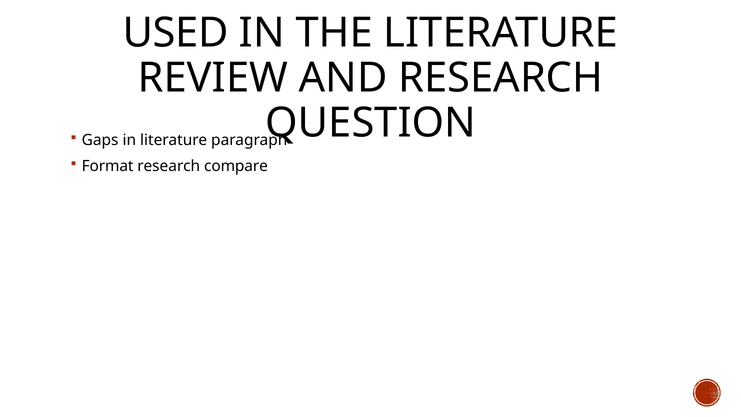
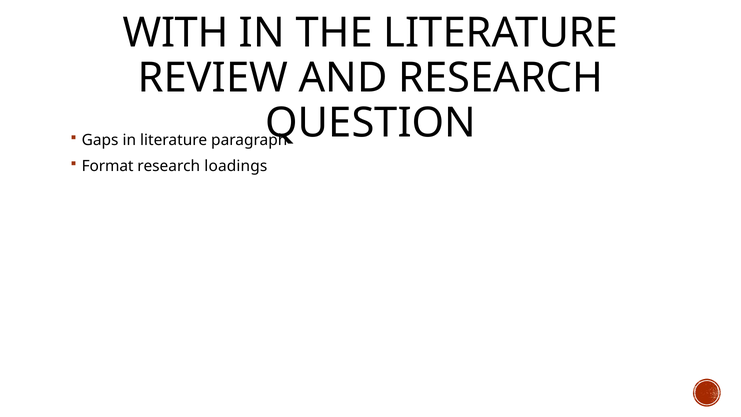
USED: USED -> WITH (176, 33)
compare: compare -> loadings (236, 166)
